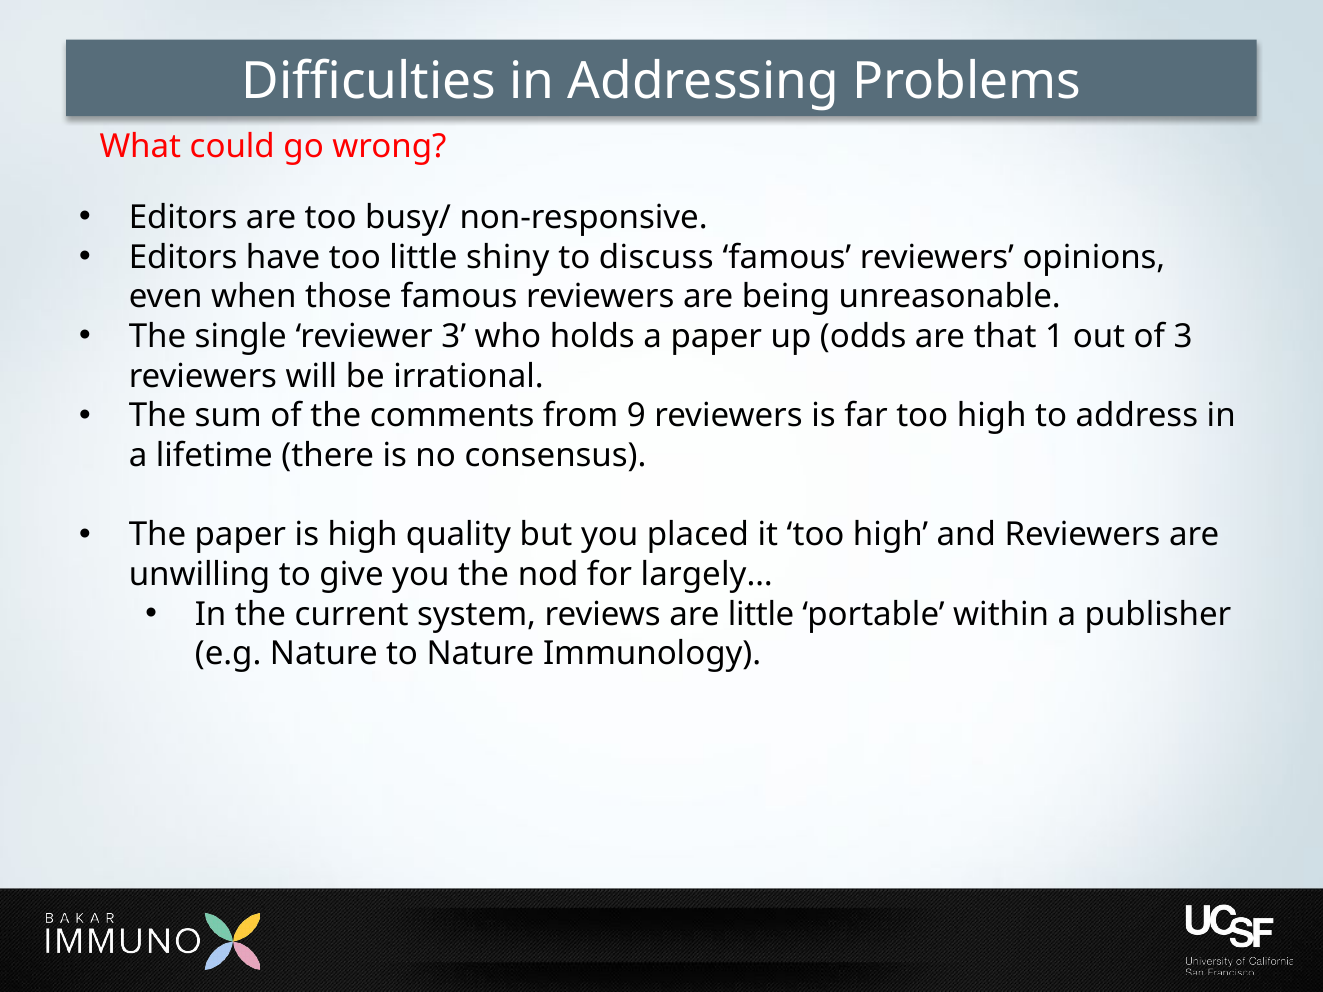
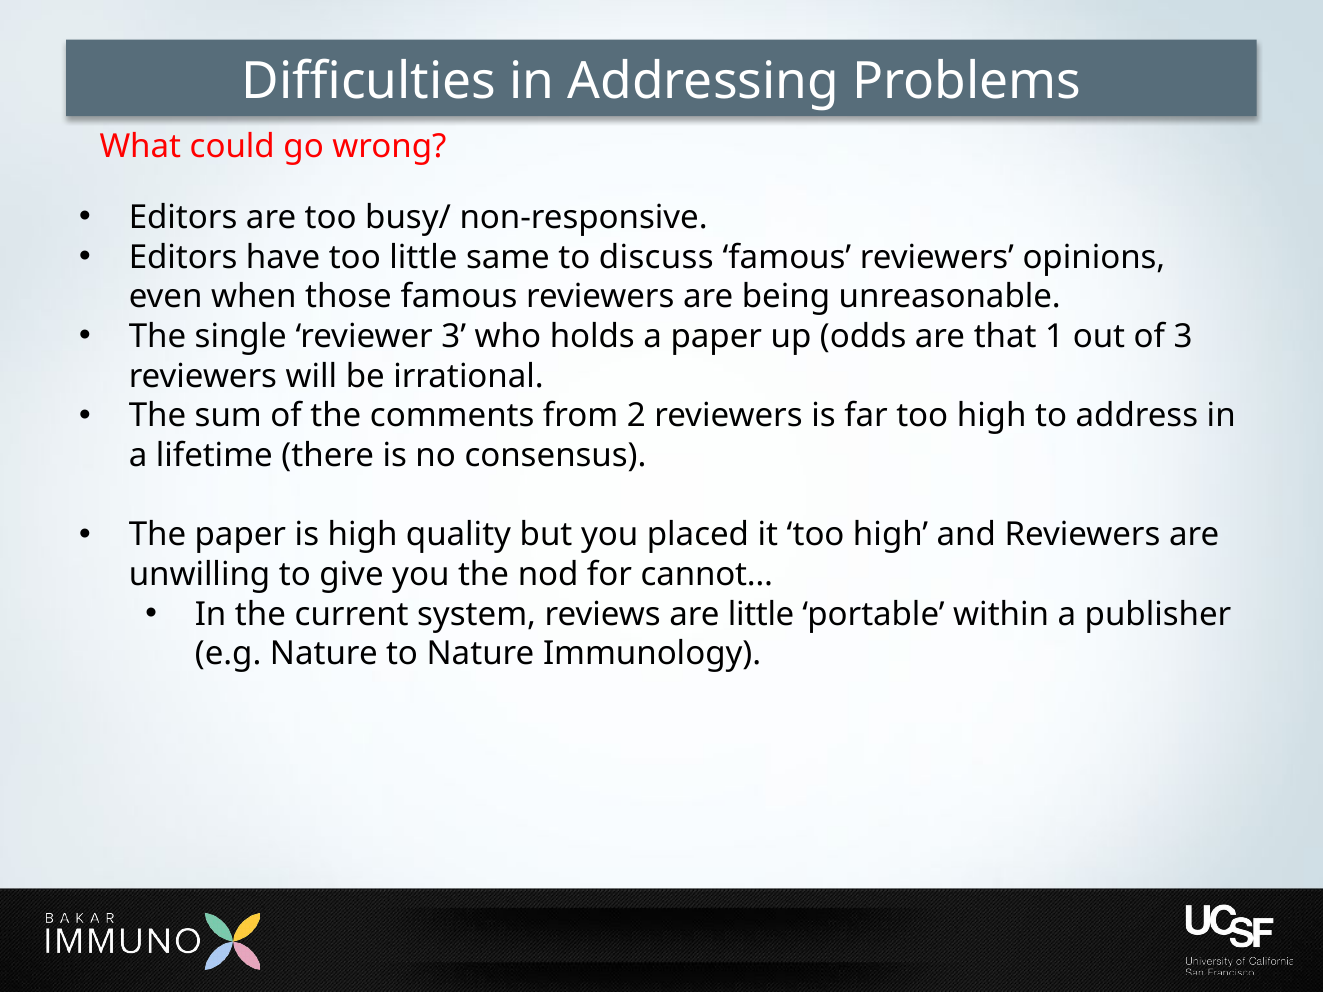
shiny: shiny -> same (508, 257)
9: 9 -> 2 (636, 416)
largely…: largely… -> cannot… (707, 575)
